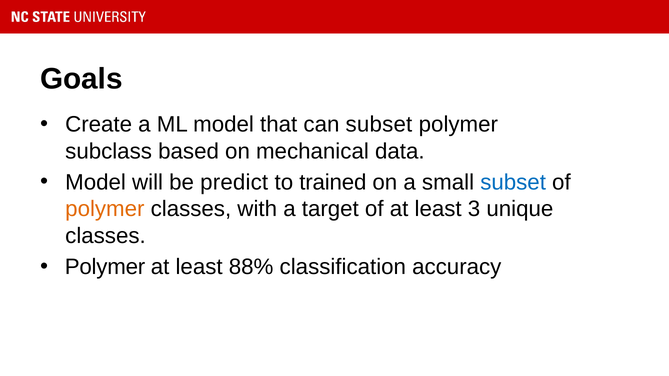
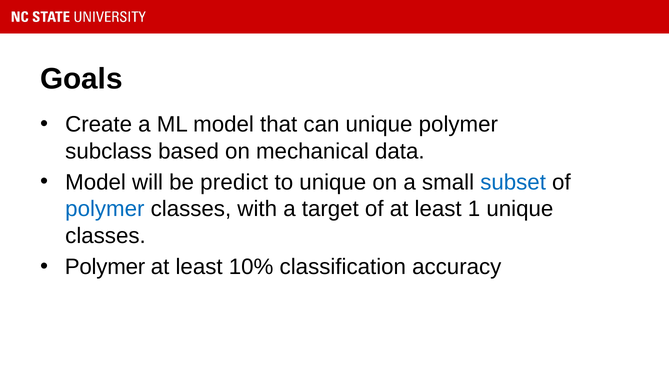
can subset: subset -> unique (379, 125)
to trained: trained -> unique (333, 182)
polymer colour: orange -> blue (105, 209)
3: 3 -> 1 (474, 209)
88%: 88% -> 10% (251, 267)
